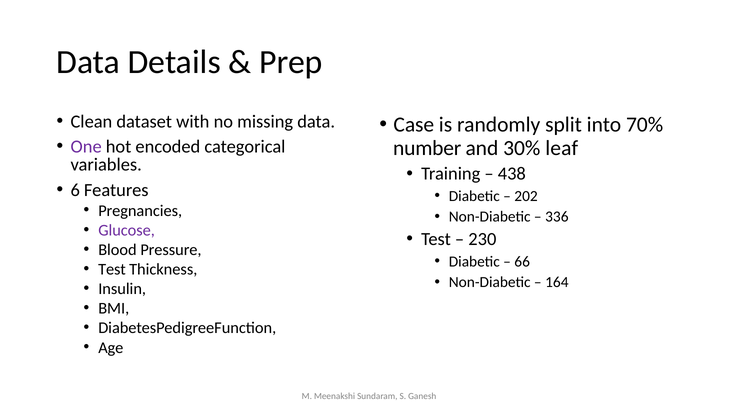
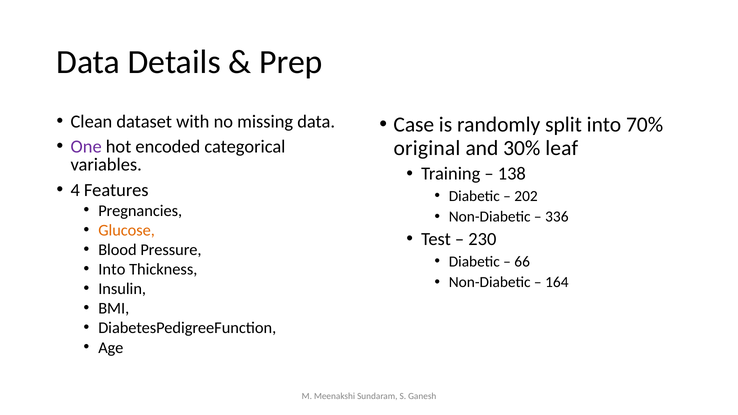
number: number -> original (427, 148)
438: 438 -> 138 (512, 174)
6: 6 -> 4 (75, 190)
Glucose colour: purple -> orange (127, 230)
Test: Test -> Into (112, 269)
